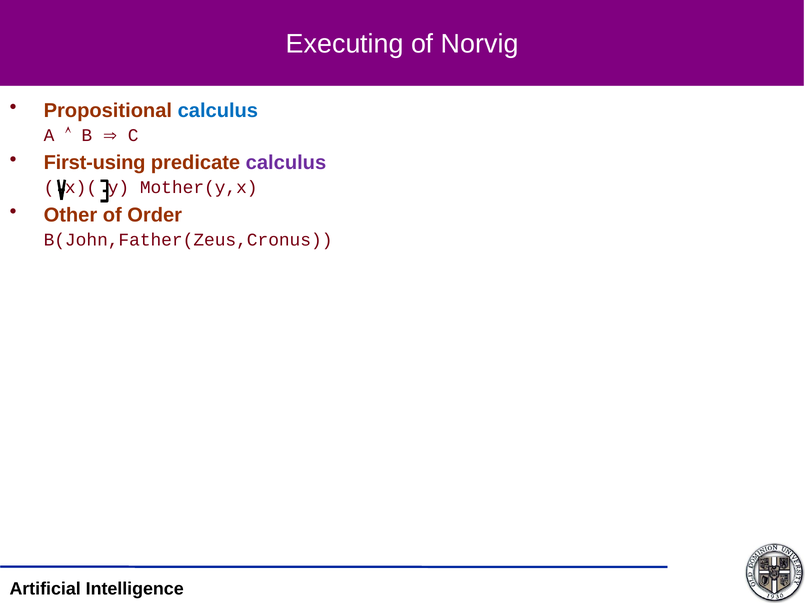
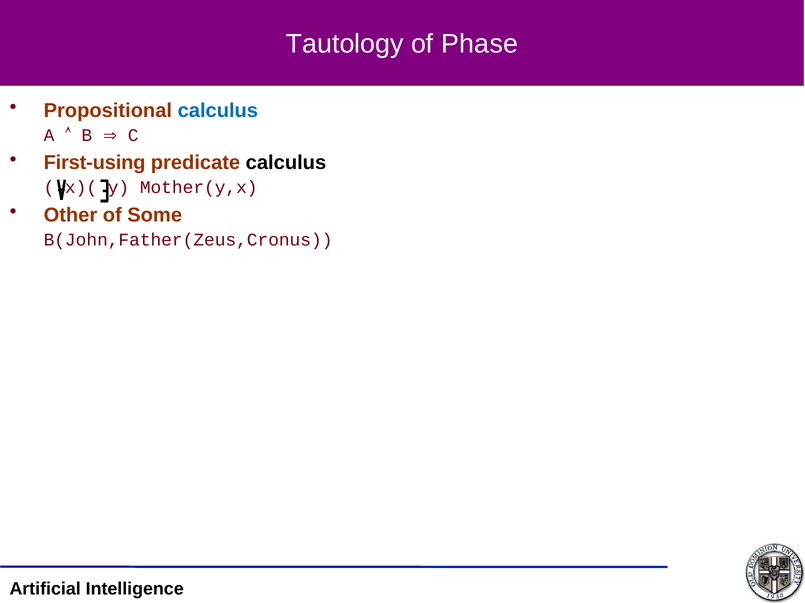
Executing: Executing -> Tautology (345, 44)
Norvig: Norvig -> Phase (480, 44)
calculus colour: purple -> black (286, 163)
Order: Order -> Some (155, 215)
